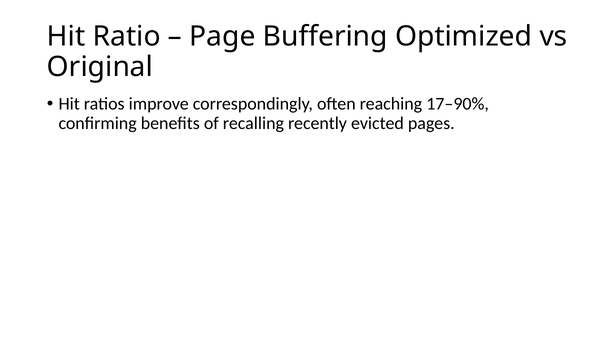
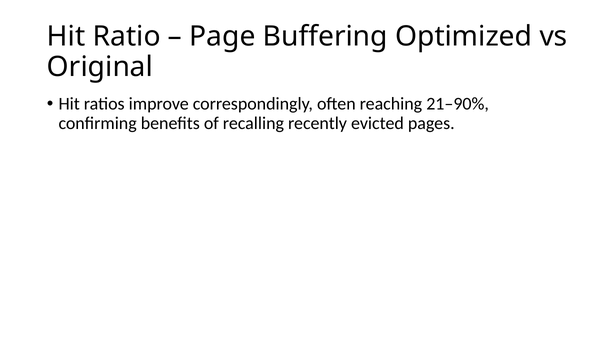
17–90%: 17–90% -> 21–90% (458, 104)
